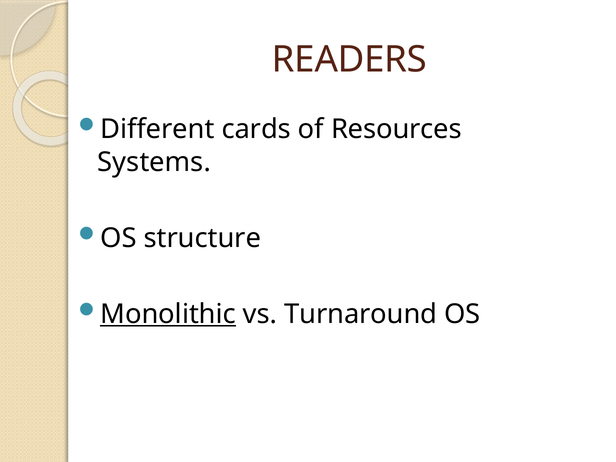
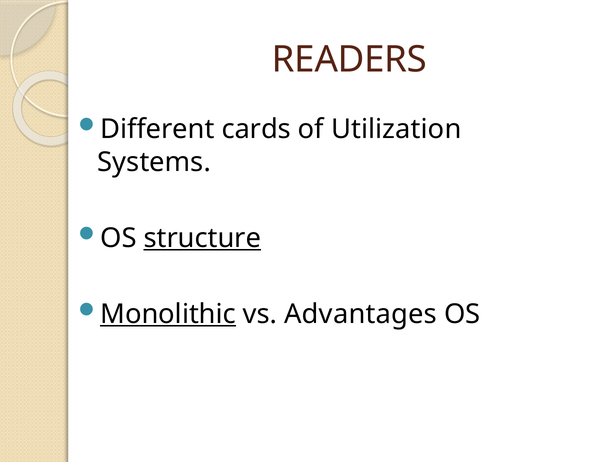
Resources: Resources -> Utilization (396, 129)
structure underline: none -> present (202, 238)
Turnaround: Turnaround -> Advantages (361, 314)
